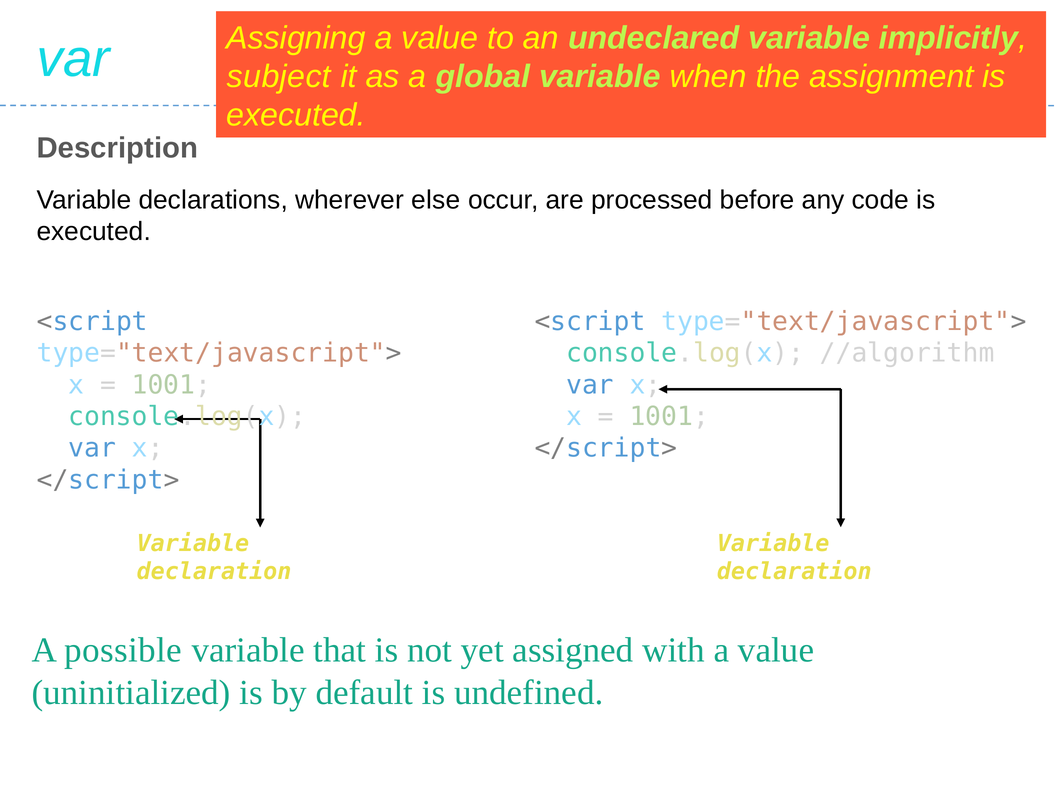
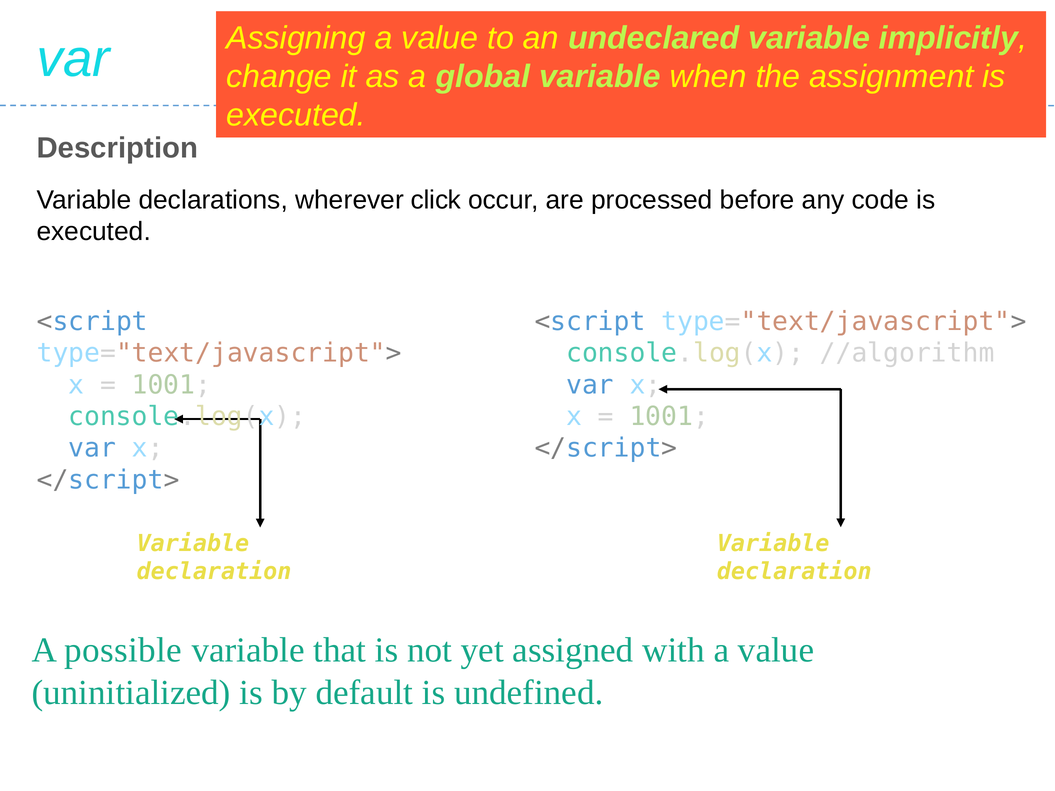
subject: subject -> change (279, 77)
else: else -> click (436, 200)
